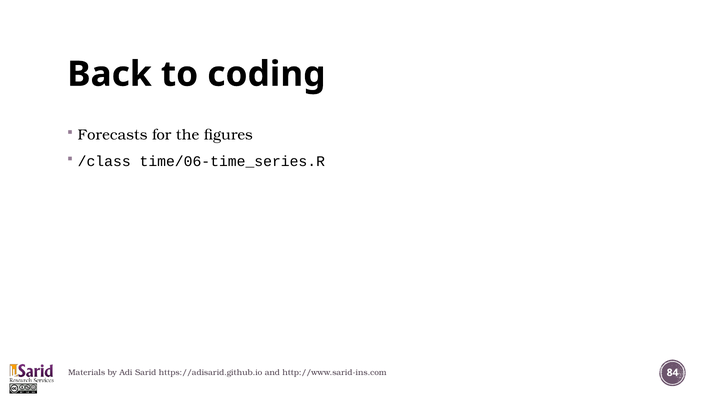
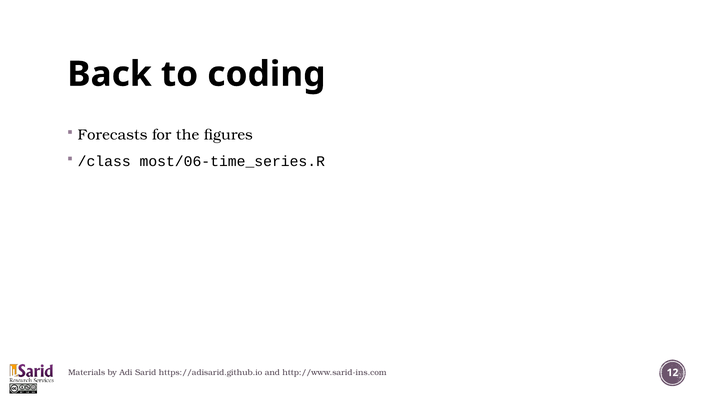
time/06-time_series.R: time/06-time_series.R -> most/06-time_series.R (232, 162)
84: 84 -> 12 (673, 373)
